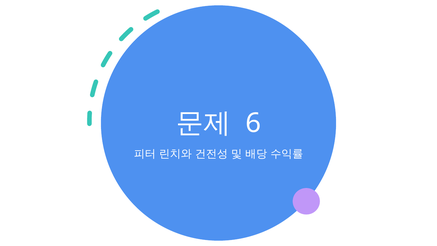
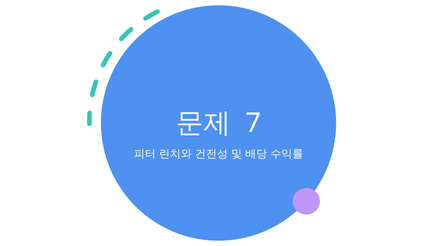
6: 6 -> 7 (253, 123)
